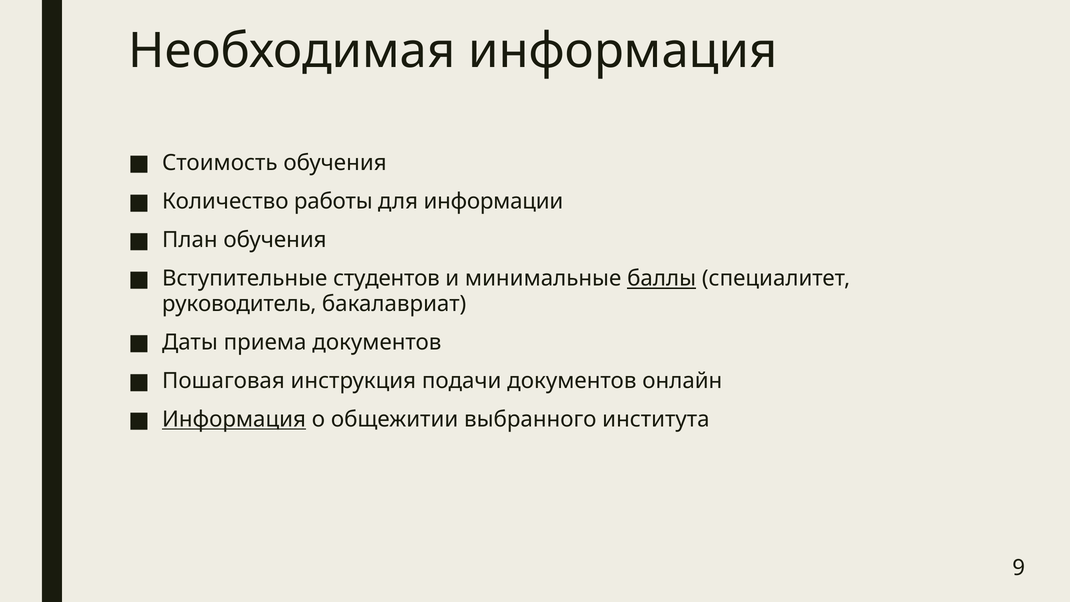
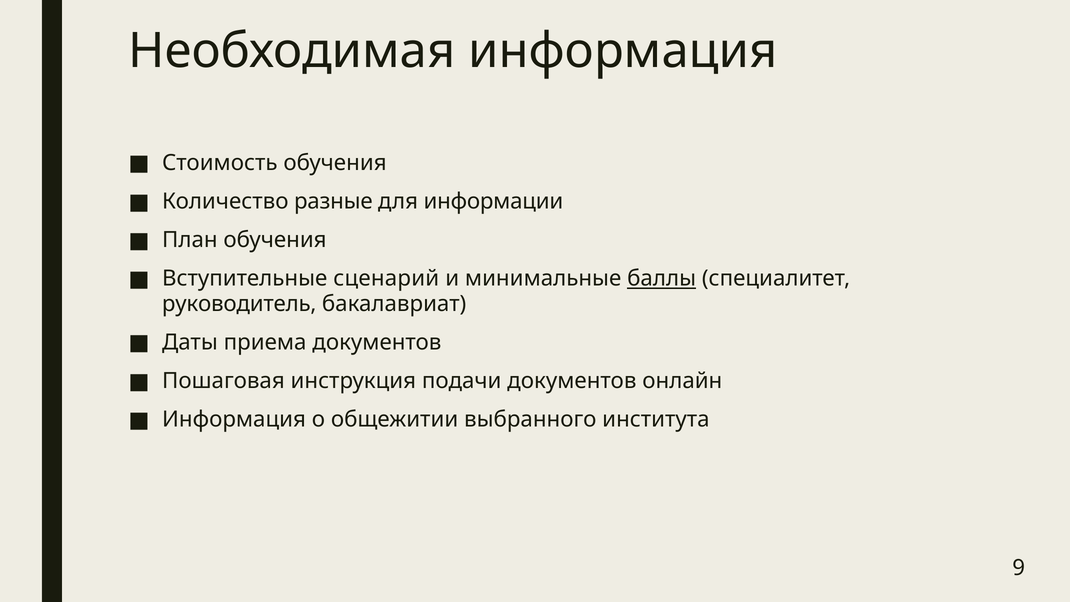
работы: работы -> разные (333, 201)
студентов: студентов -> сценарий (386, 278)
Информация underline: present -> none (234, 419)
